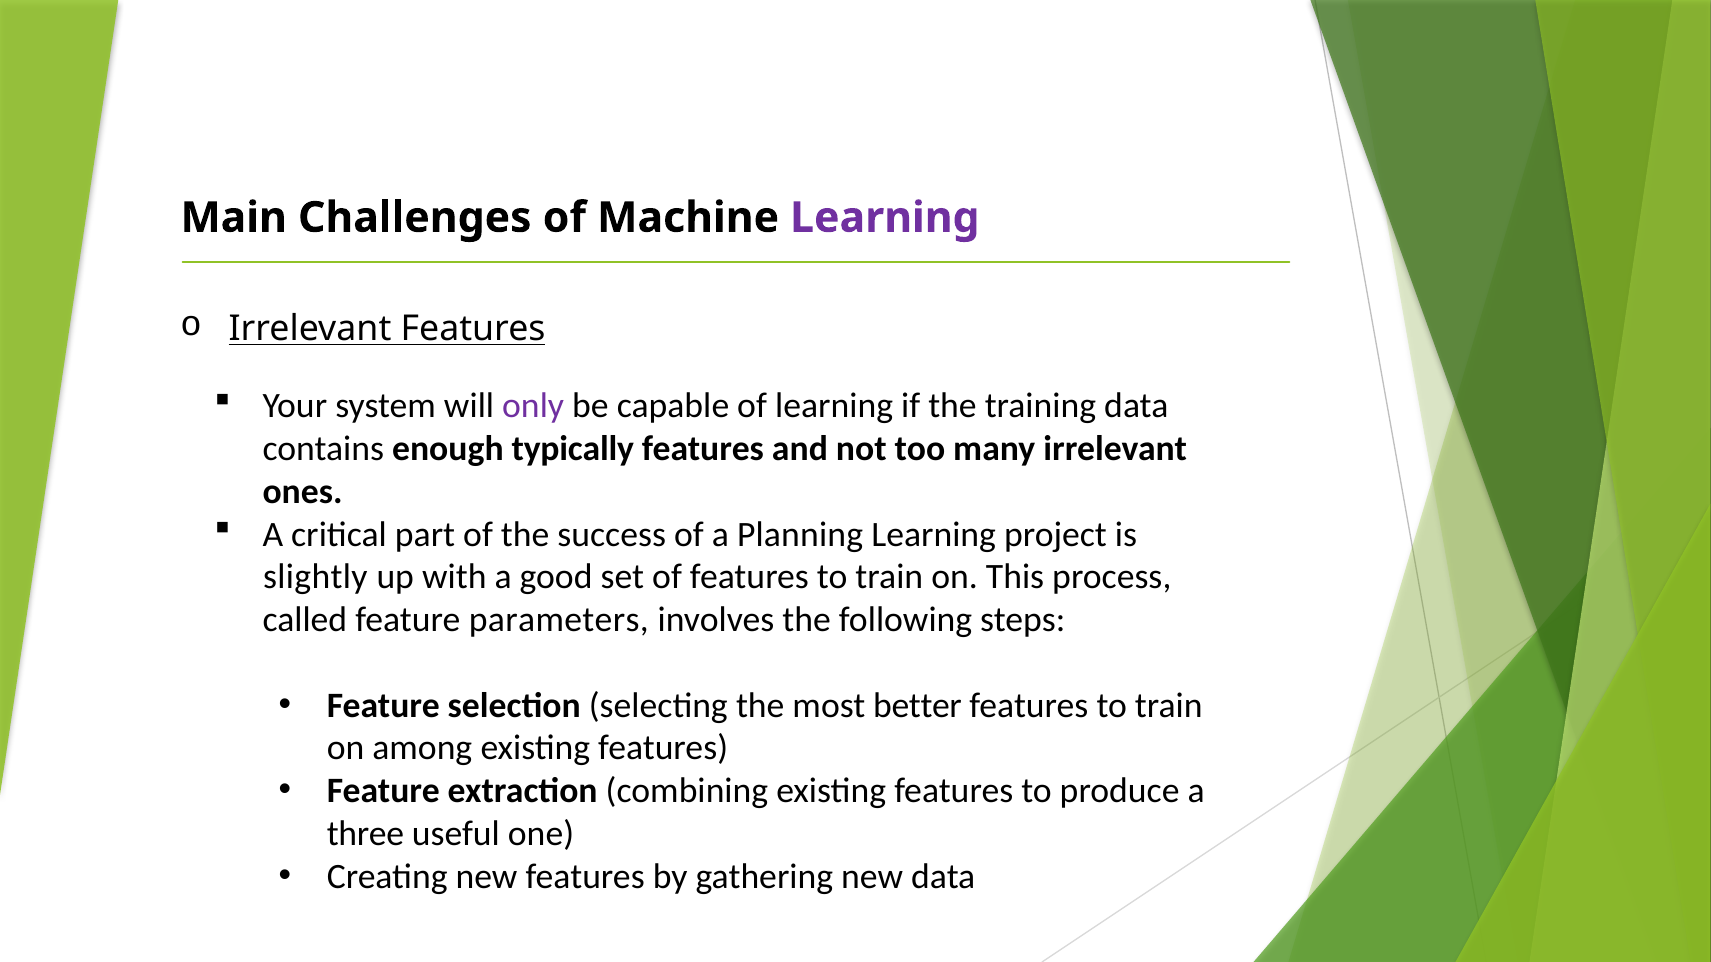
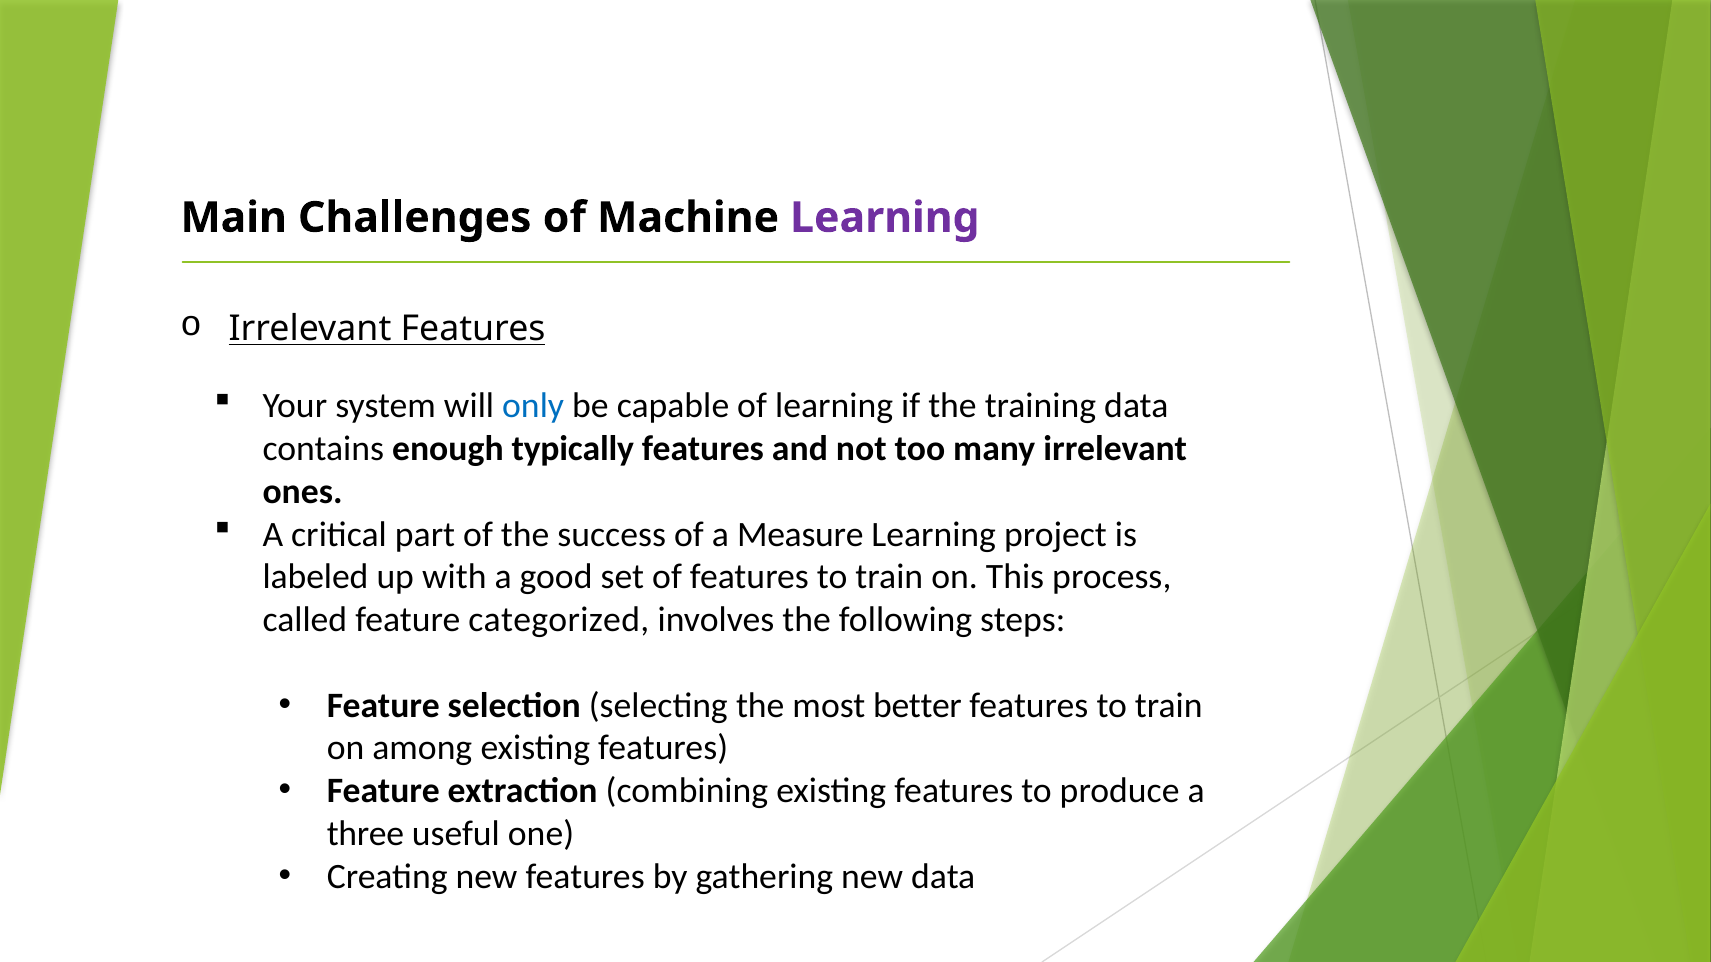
only colour: purple -> blue (533, 406)
Planning: Planning -> Measure (800, 535)
slightly: slightly -> labeled (316, 577)
parameters: parameters -> categorized (559, 620)
